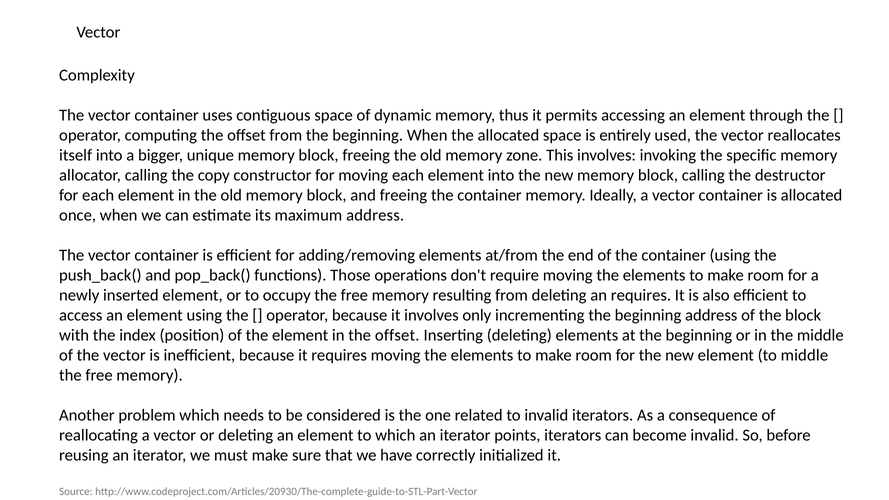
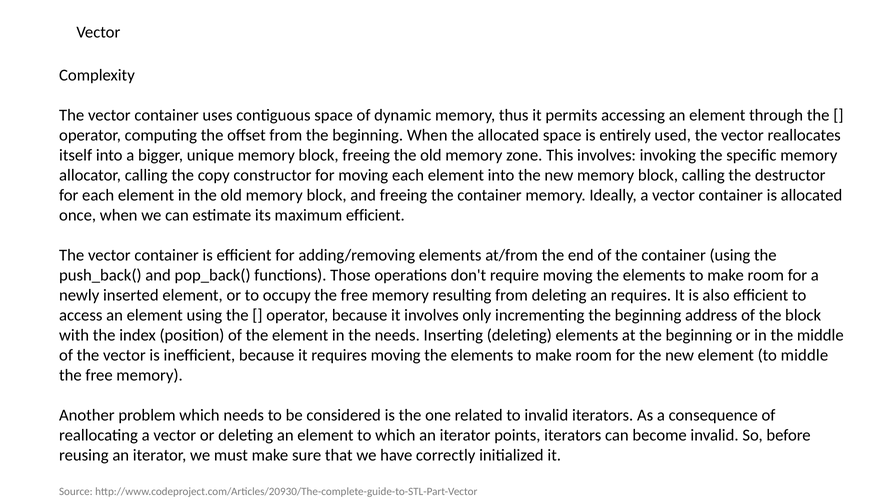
maximum address: address -> efficient (375, 215)
in the offset: offset -> needs (397, 335)
